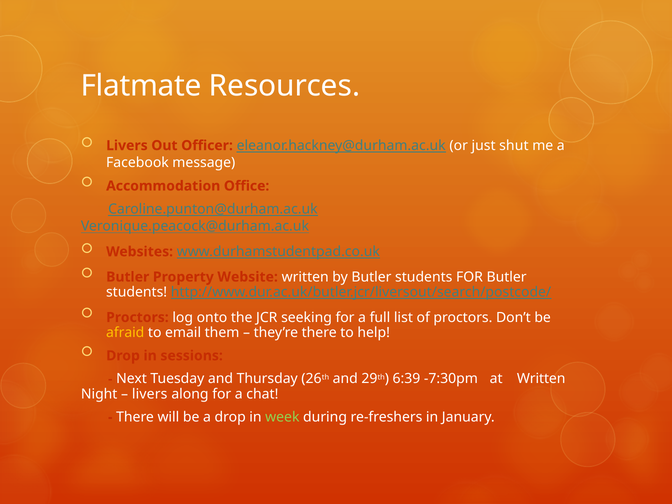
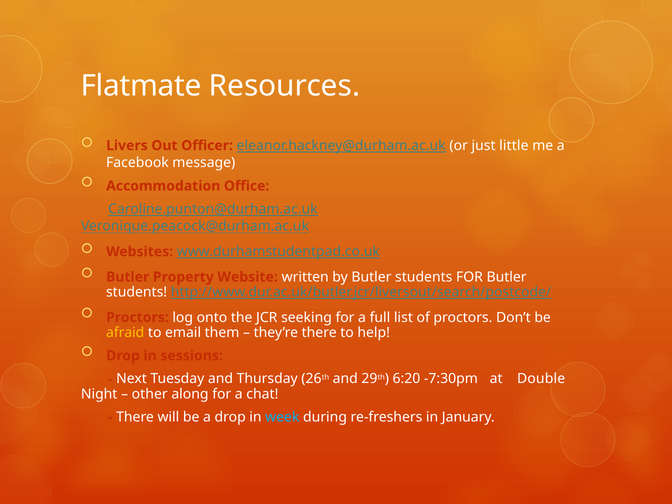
shut: shut -> little (514, 146)
6:39: 6:39 -> 6:20 (406, 379)
at Written: Written -> Double (541, 379)
livers: livers -> other (150, 394)
week colour: light green -> light blue (282, 417)
